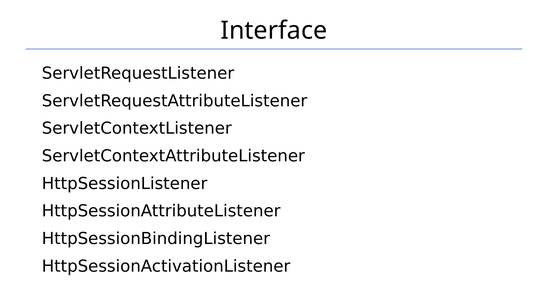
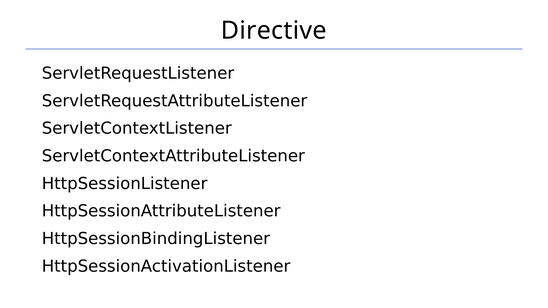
Interface: Interface -> Directive (274, 30)
